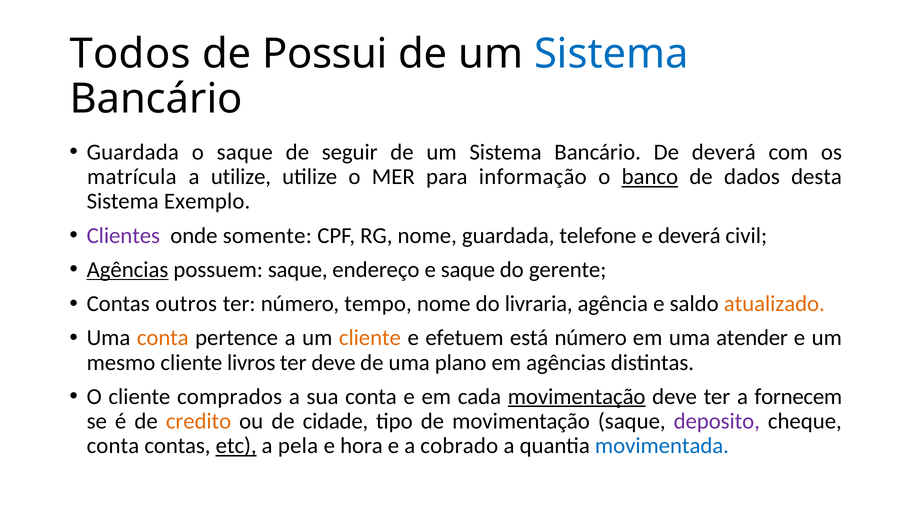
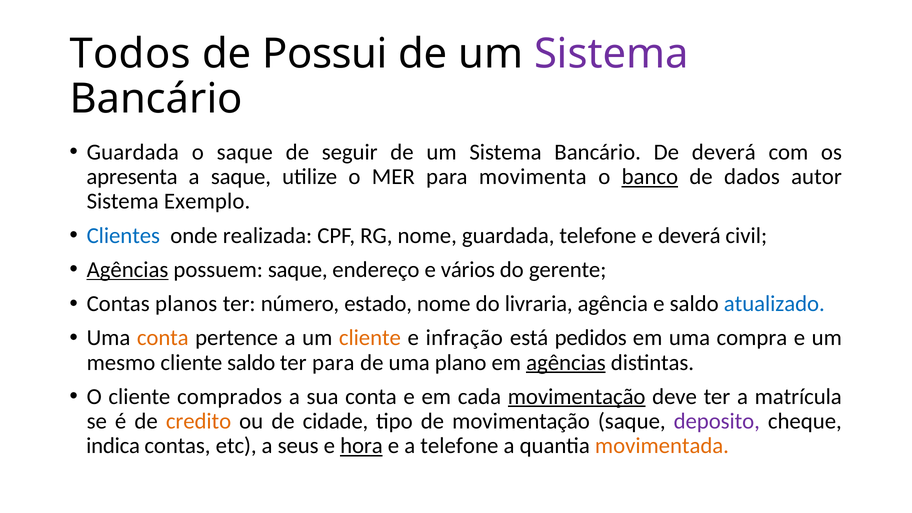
Sistema colour: blue -> purple (611, 54)
matrícula: matrícula -> apresenta (132, 177)
a utilize: utilize -> saque (241, 177)
informação: informação -> movimenta (533, 177)
desta: desta -> autor (816, 177)
Clientes colour: purple -> blue (123, 236)
somente: somente -> realizada (267, 236)
e saque: saque -> vários (468, 270)
outros: outros -> planos (186, 304)
tempo: tempo -> estado (378, 304)
atualizado colour: orange -> blue (774, 304)
efetuem: efetuem -> infração (464, 338)
está número: número -> pedidos (591, 338)
atender: atender -> compra (752, 338)
cliente livros: livros -> saldo (251, 362)
ter deve: deve -> para (333, 362)
agências underline: none -> present (566, 362)
fornecem: fornecem -> matrícula (798, 397)
conta: conta -> indica (113, 446)
etc underline: present -> none (236, 446)
pela: pela -> seus (298, 446)
hora underline: none -> present (361, 446)
a cobrado: cobrado -> telefone (459, 446)
movimentada colour: blue -> orange (662, 446)
